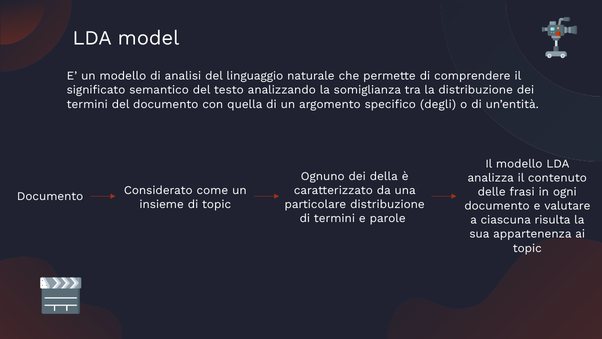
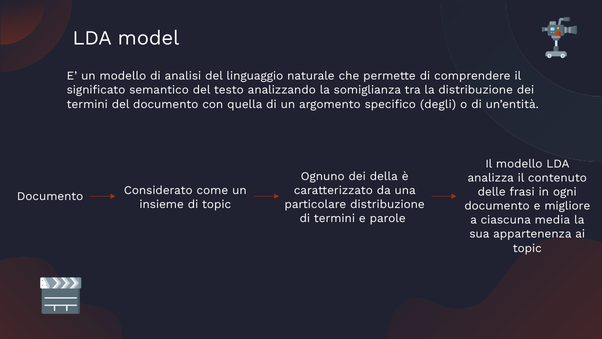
valutare: valutare -> migliore (567, 206)
risulta: risulta -> media (552, 220)
